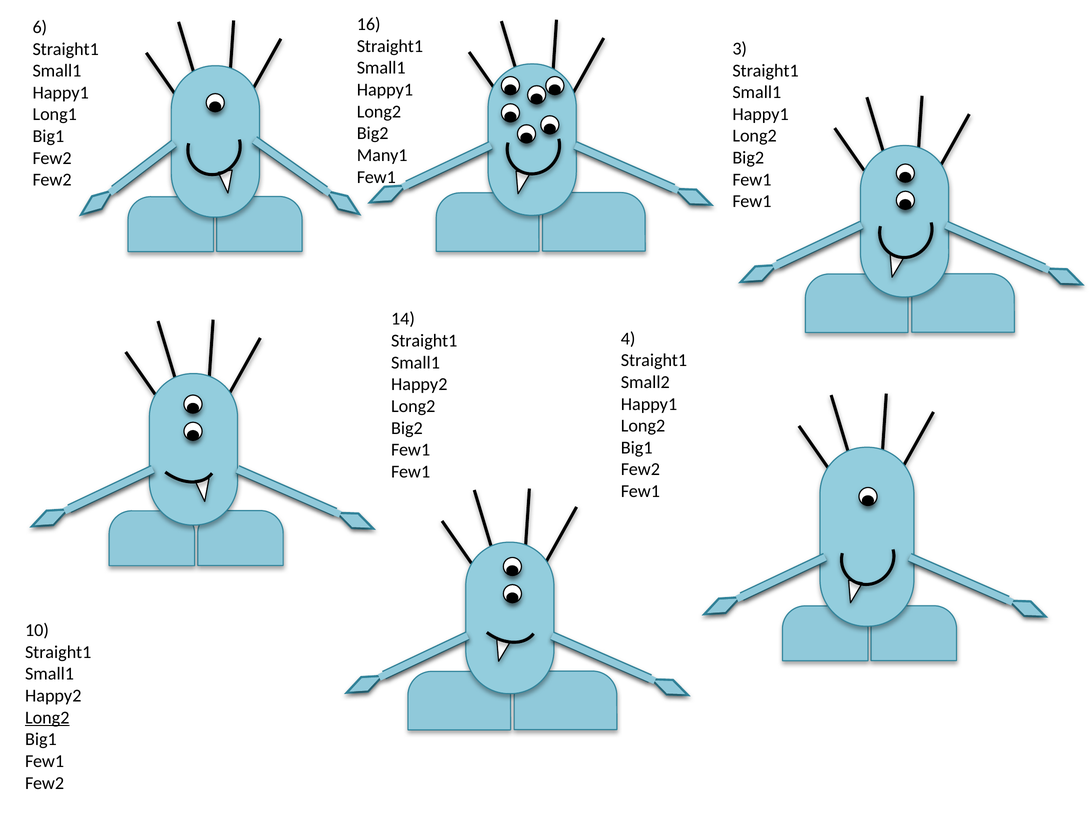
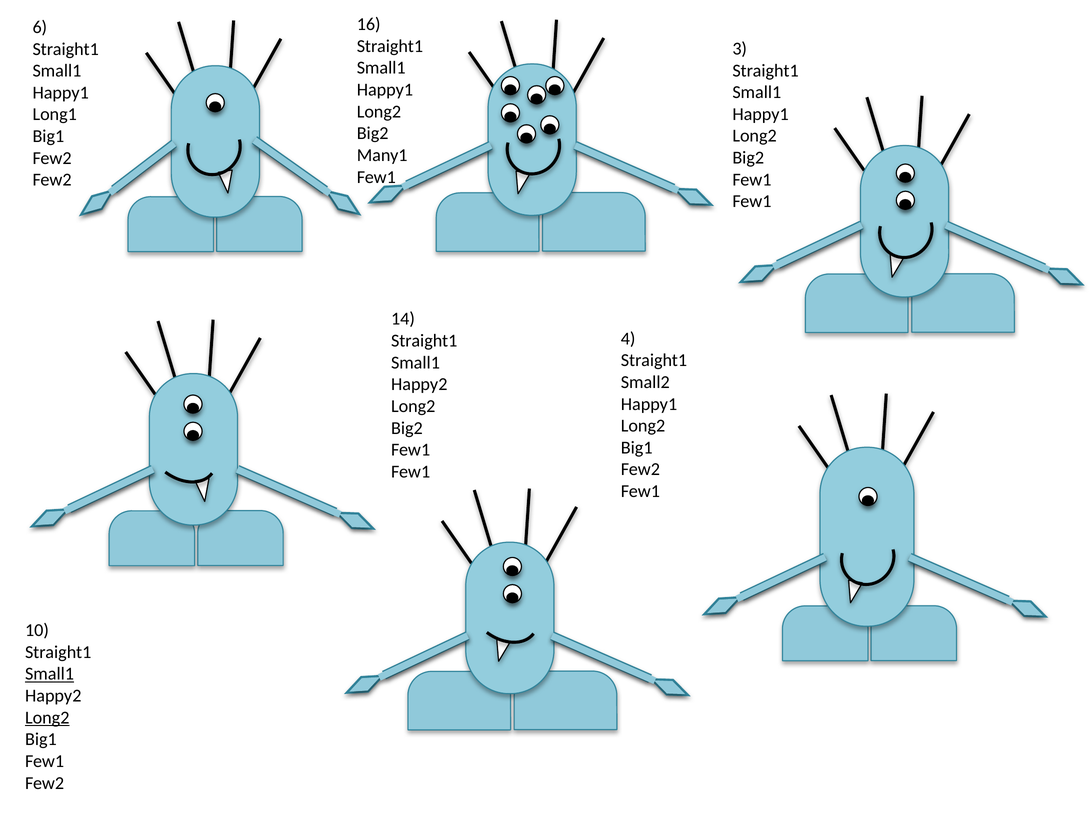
Small1 underline: none -> present (50, 674)
